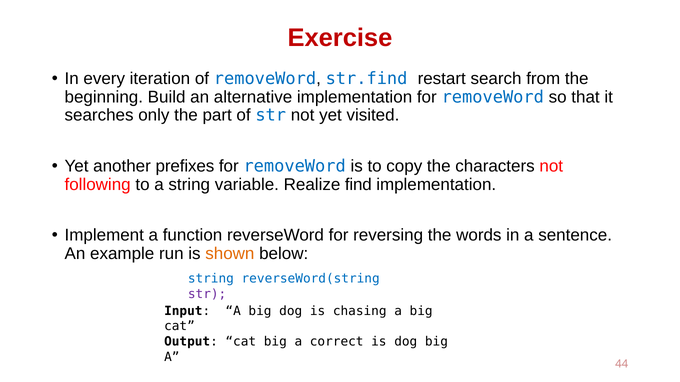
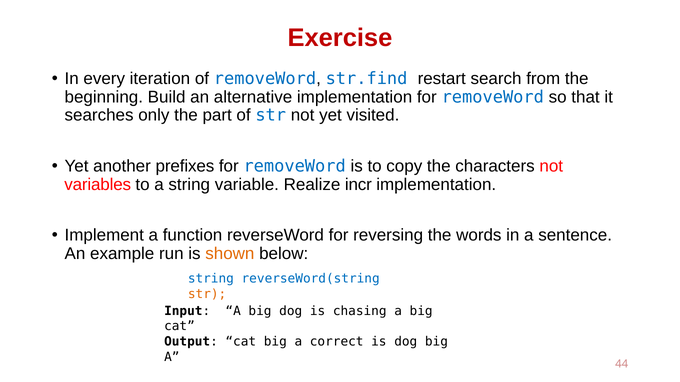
following: following -> variables (98, 185)
find: find -> incr (358, 185)
str colour: purple -> orange (207, 294)
